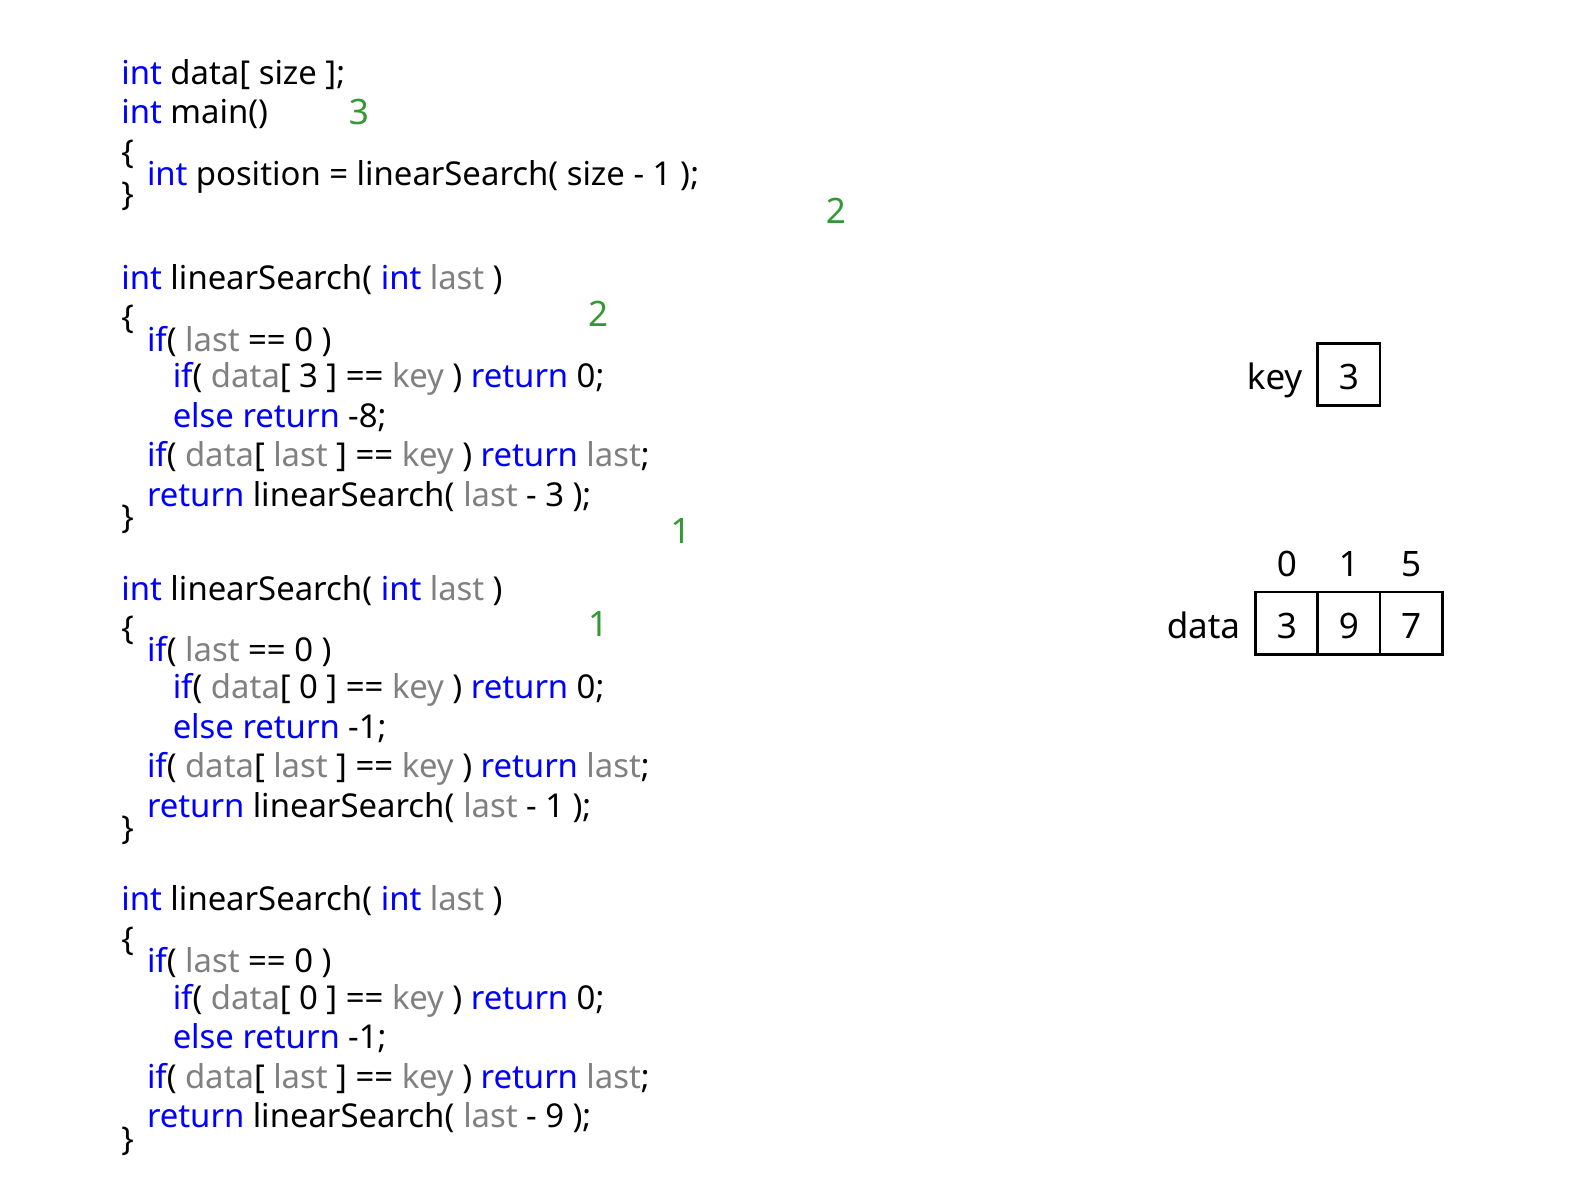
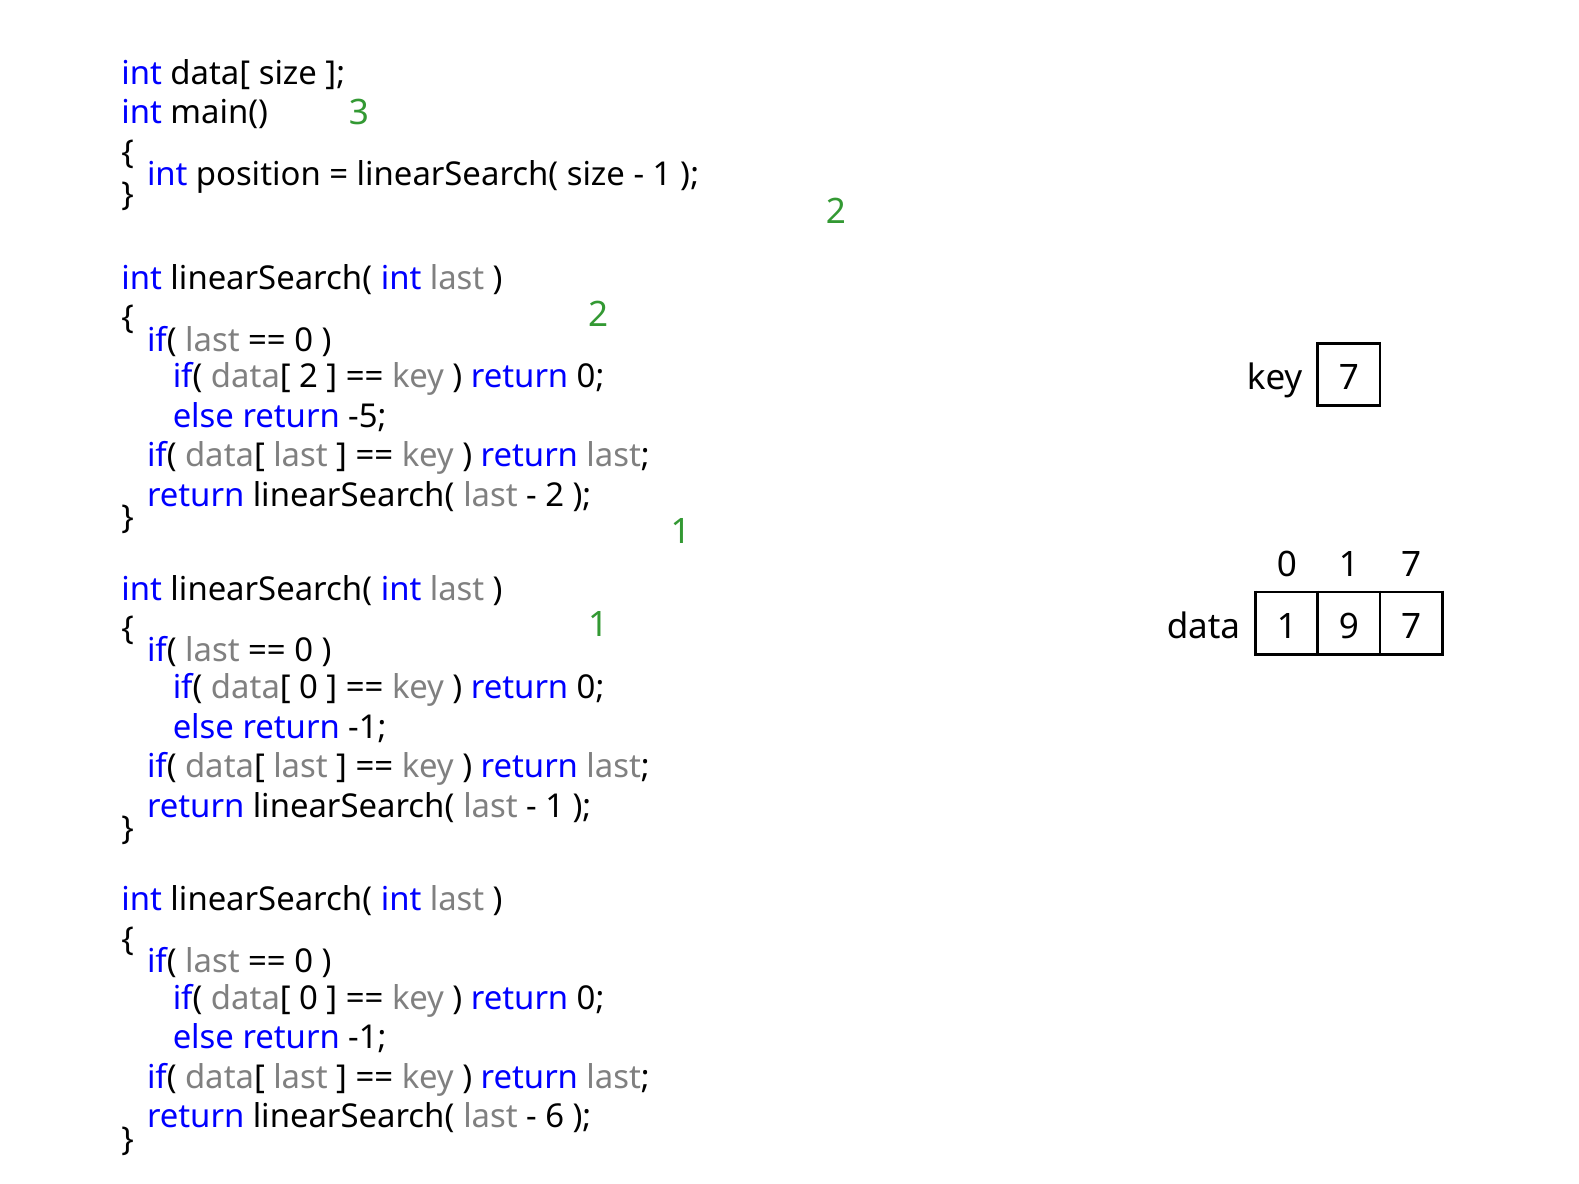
data[ 3: 3 -> 2 (309, 377)
key 3: 3 -> 7 (1349, 378)
-8: -8 -> -5 (367, 417)
3: 3 -> 2 (555, 496)
1 5: 5 -> 7 (1411, 565)
data 3: 3 -> 1 (1287, 627)
9: 9 -> 6 (555, 1117)
